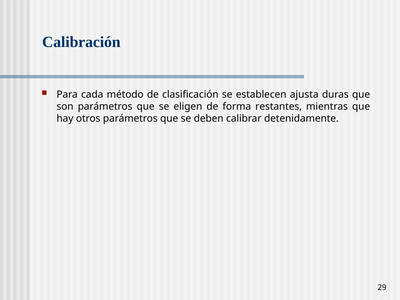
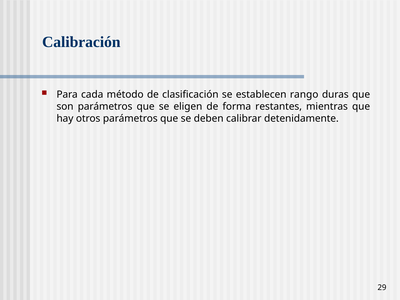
ajusta: ajusta -> rango (304, 94)
